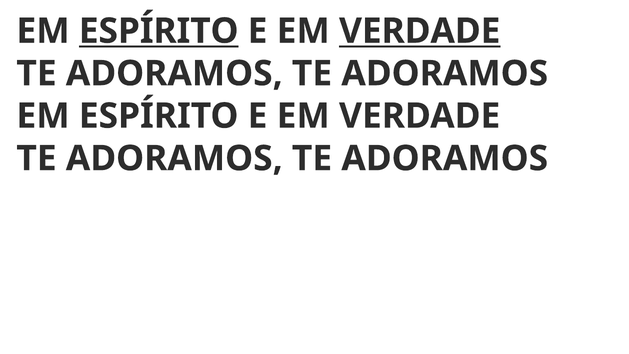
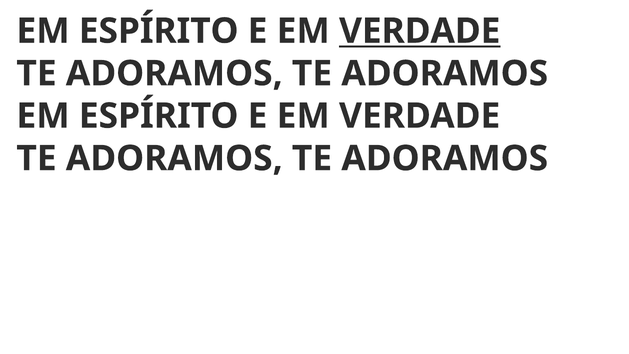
ESPÍRITO underline: present -> none (159, 31)
